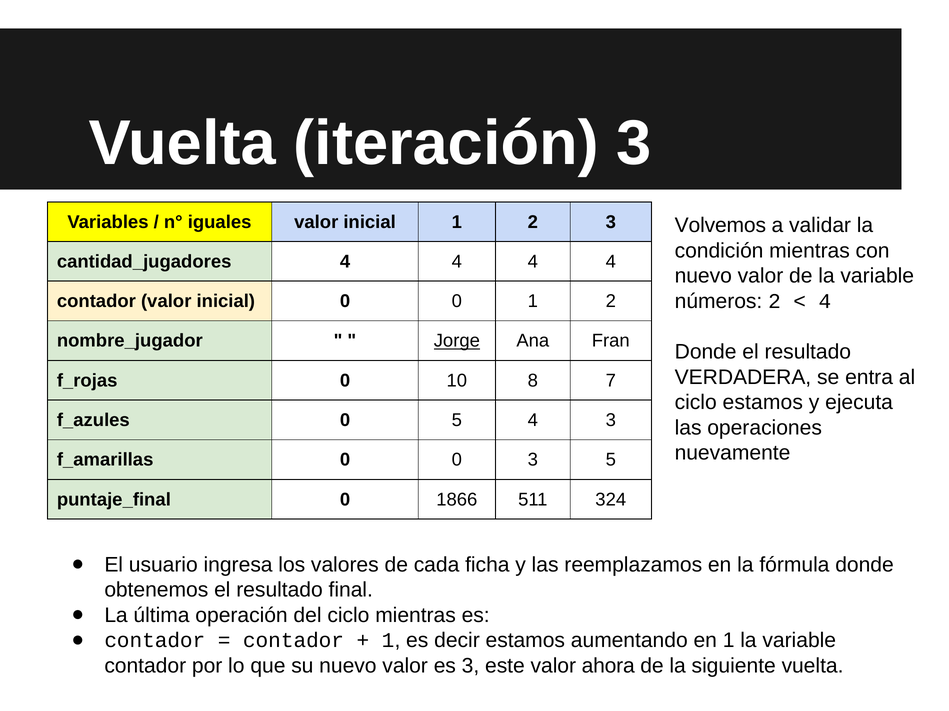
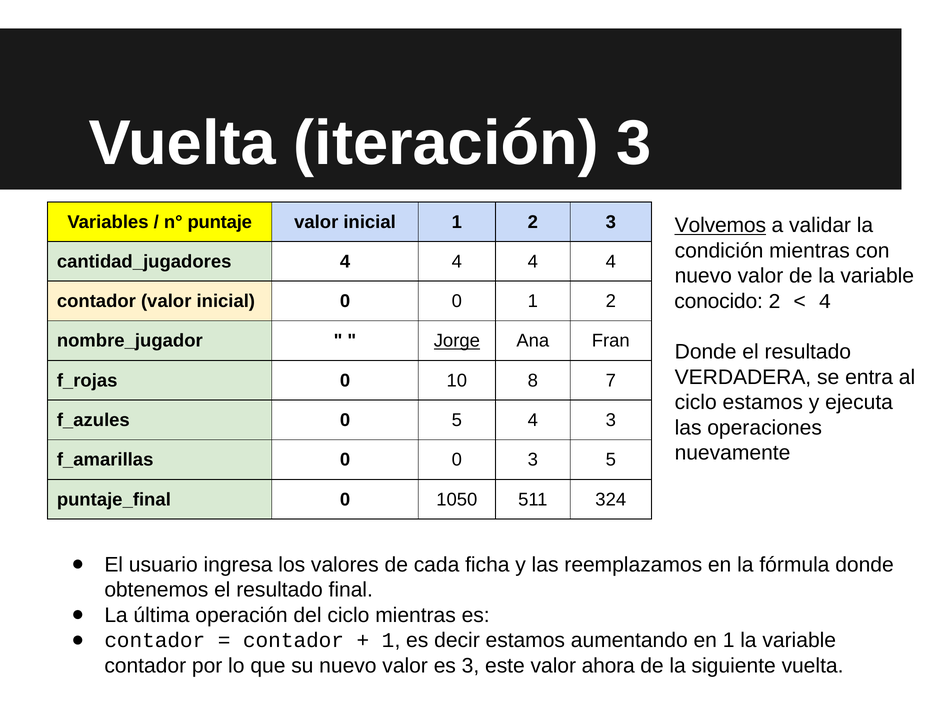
iguales: iguales -> puntaje (220, 222)
Volvemos underline: none -> present (720, 226)
números: números -> conocido (719, 302)
1866: 1866 -> 1050 (457, 500)
